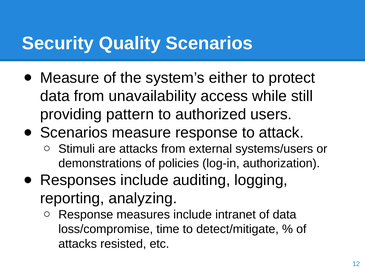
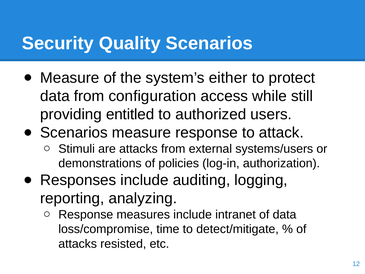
unavailability: unavailability -> configuration (152, 96)
pattern: pattern -> entitled (130, 114)
